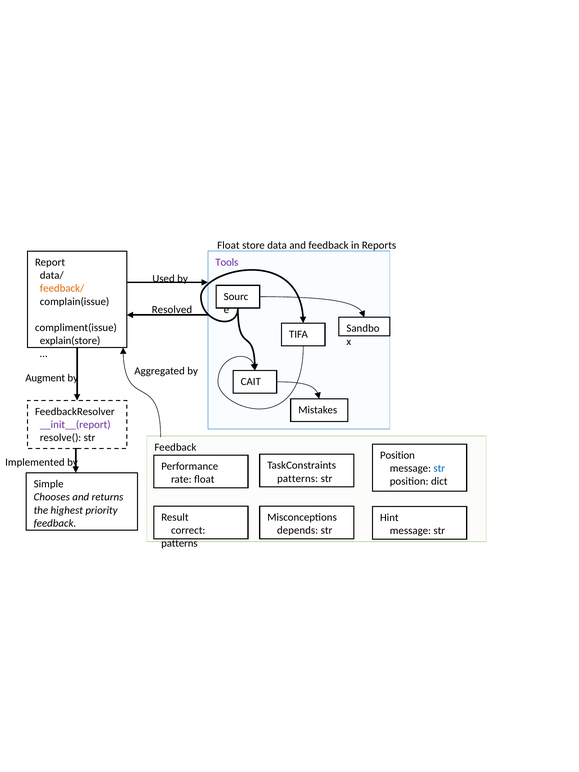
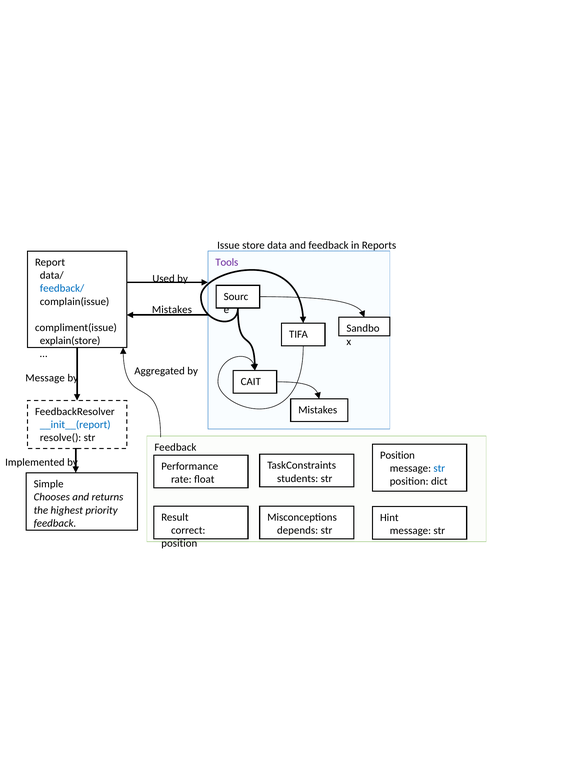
Float: Float -> Issue (228, 245)
feedback/ colour: orange -> blue (62, 288)
Resolved: Resolved -> Mistakes (172, 310)
Augment: Augment -> Message (45, 378)
__init__(report colour: purple -> blue (75, 425)
patterns: patterns -> students (298, 478)
patterns: patterns -> position (179, 543)
